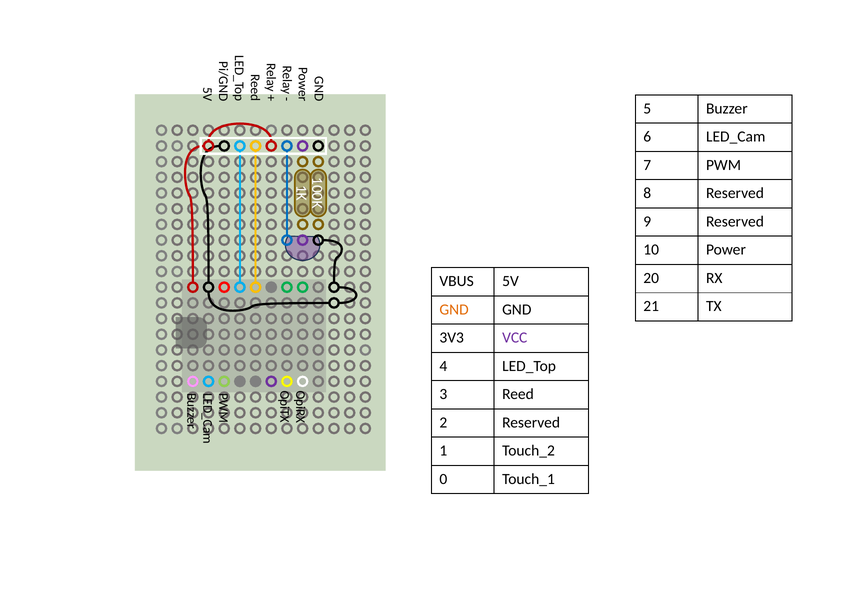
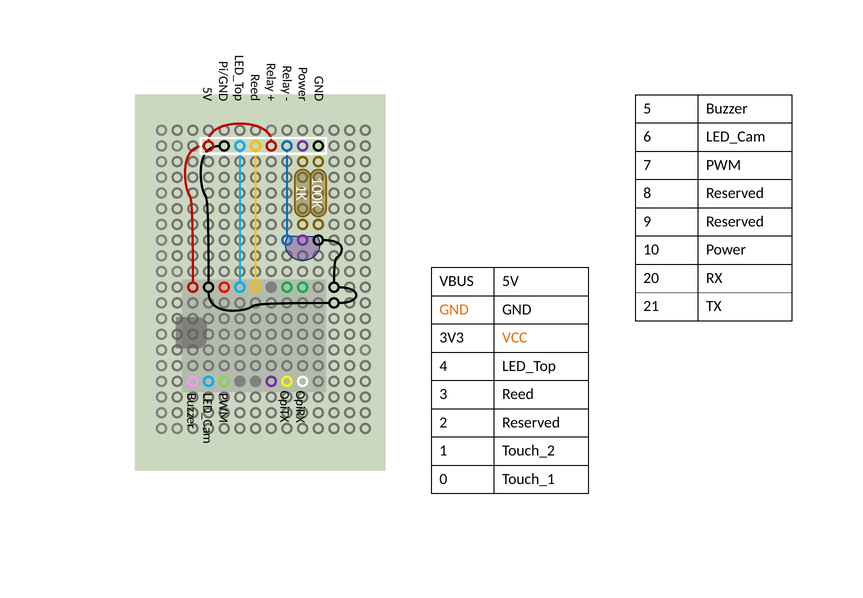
VCC colour: purple -> orange (515, 337)
